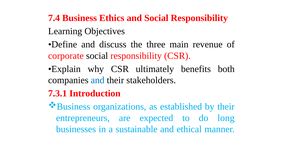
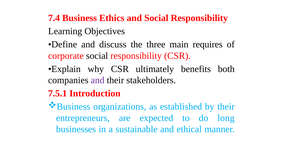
revenue: revenue -> requires (208, 44)
and colour: blue -> purple (98, 80)
7.3.1: 7.3.1 -> 7.5.1 (58, 94)
